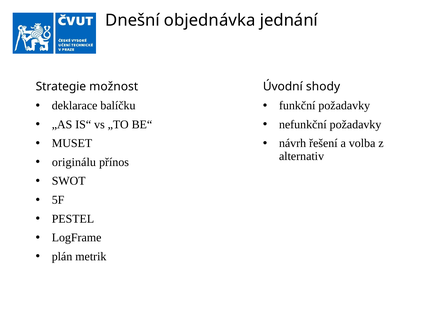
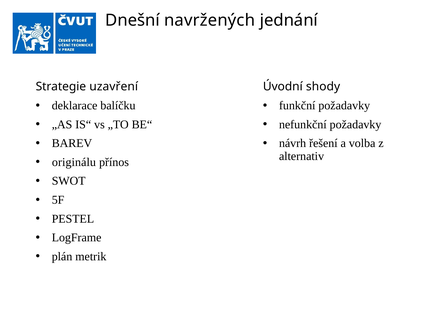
objednávka: objednávka -> navržených (210, 20)
možnost: možnost -> uzavření (114, 87)
MUSET: MUSET -> BAREV (72, 143)
